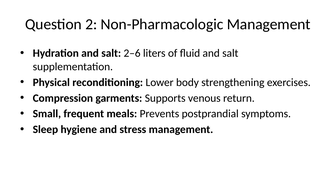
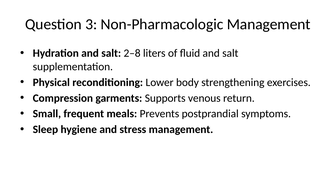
2: 2 -> 3 (91, 24)
2–6: 2–6 -> 2–8 (132, 53)
